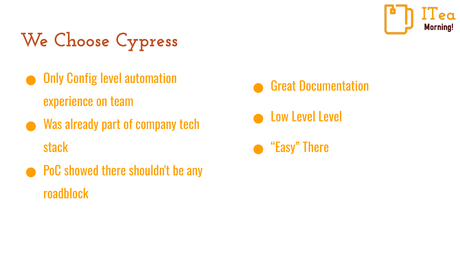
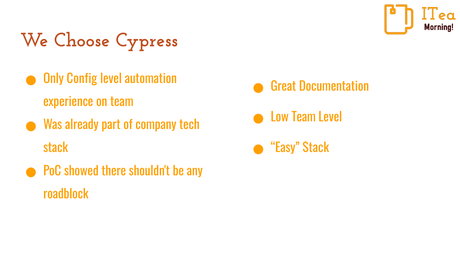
Low Level: Level -> Team (304, 117)
Easy There: There -> Stack (316, 148)
